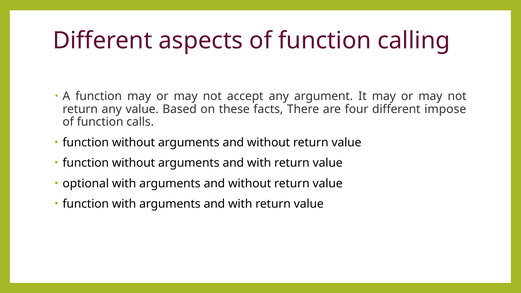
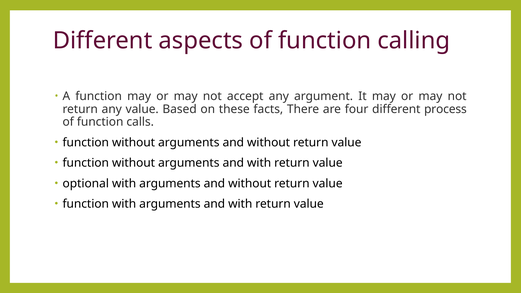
impose: impose -> process (445, 109)
